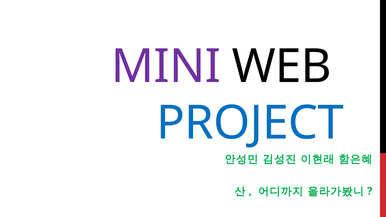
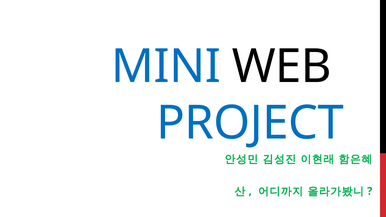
MINI colour: purple -> blue (166, 66)
